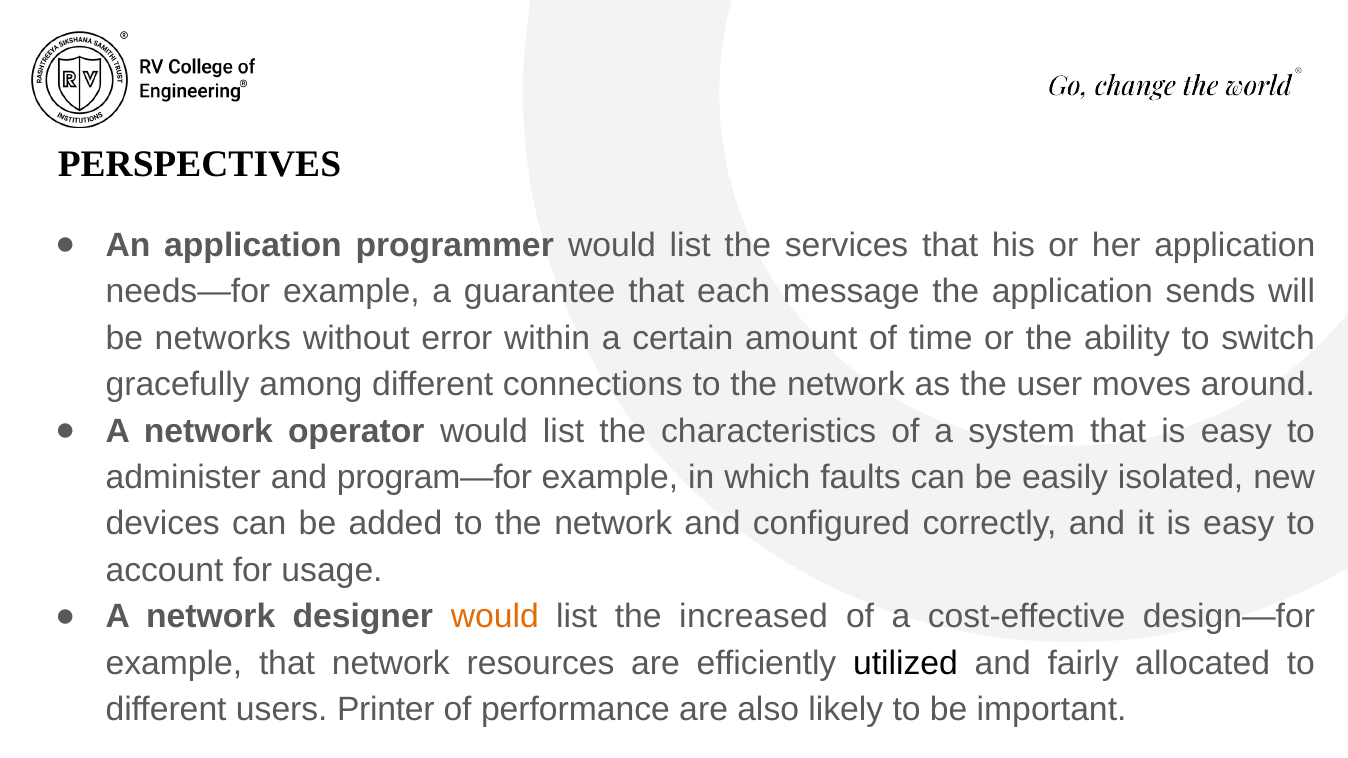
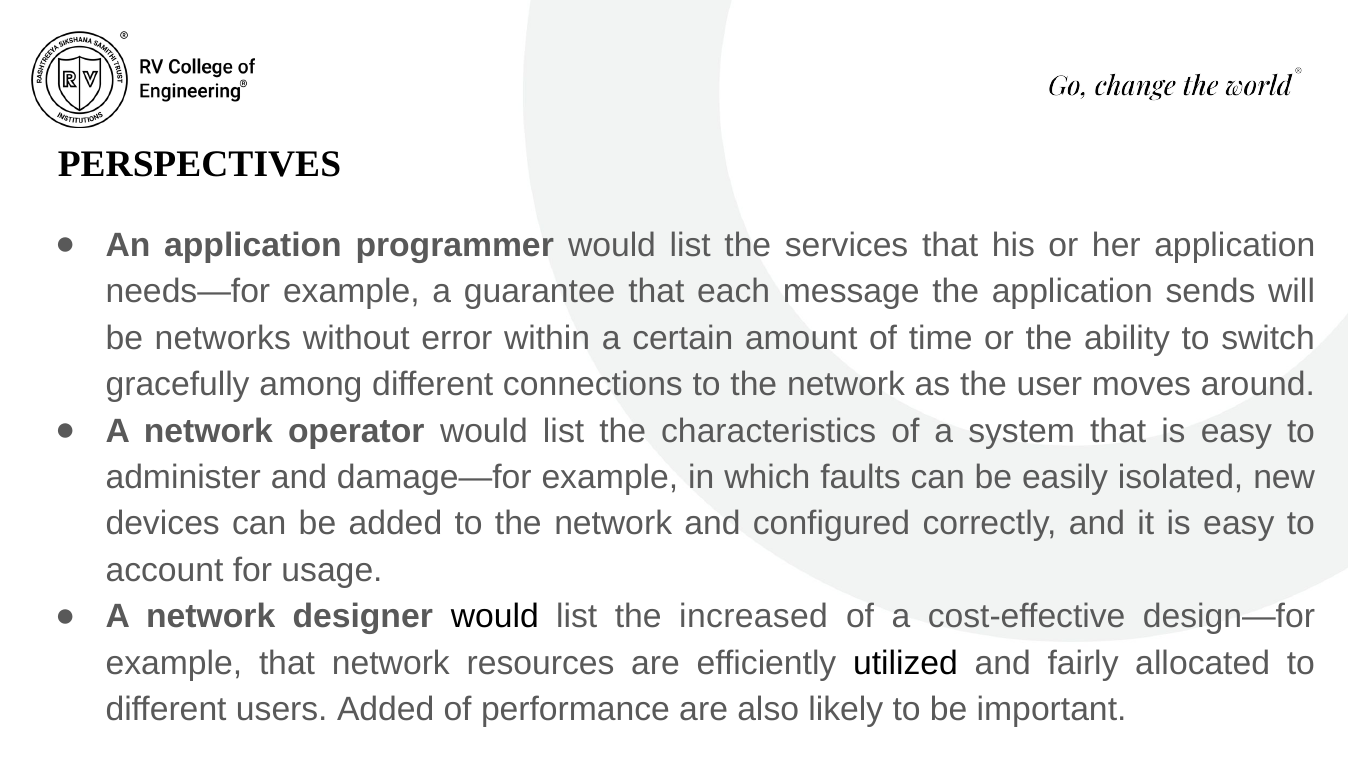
program—for: program—for -> damage—for (434, 478)
would colour: orange -> black (495, 617)
users Printer: Printer -> Added (386, 710)
